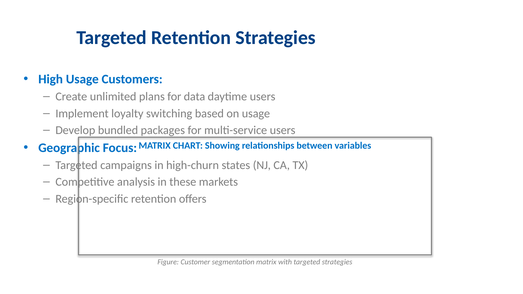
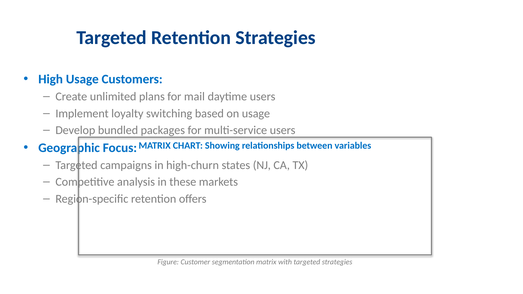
data: data -> mail (194, 97)
